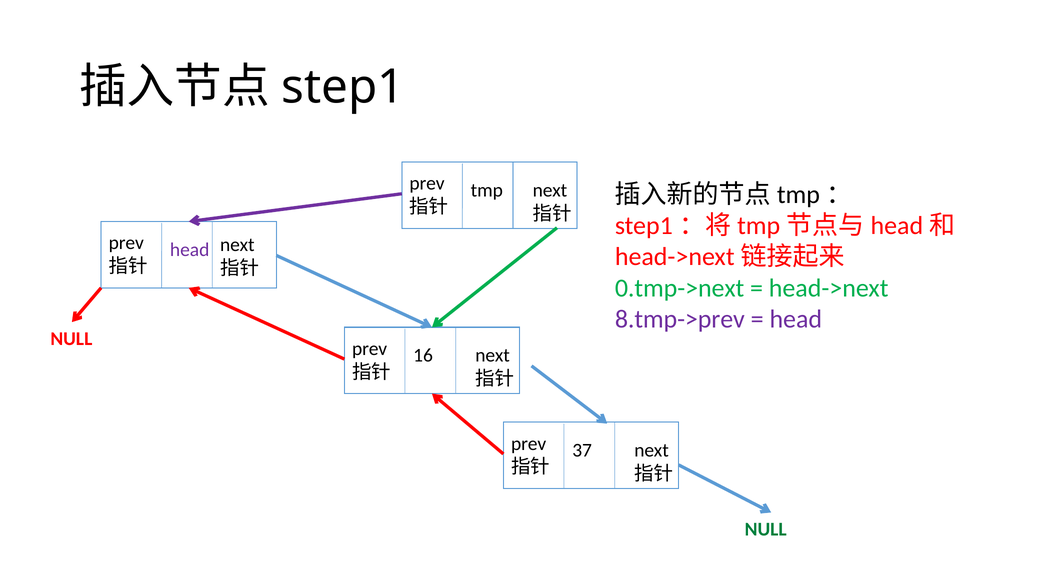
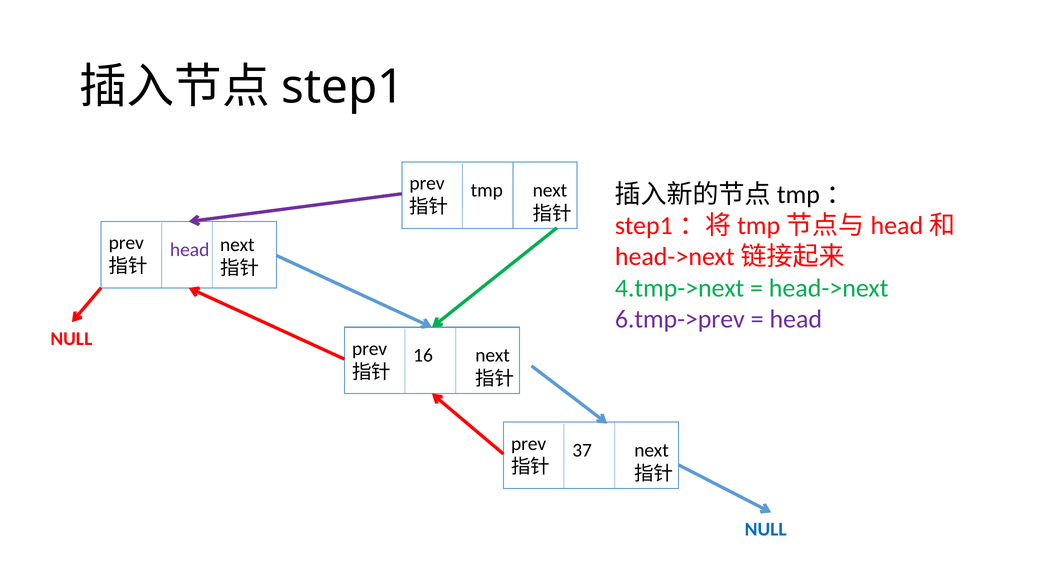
0.tmp->next: 0.tmp->next -> 4.tmp->next (680, 288)
8.tmp->prev: 8.tmp->prev -> 6.tmp->prev (680, 319)
NULL colour: green -> blue (766, 530)
